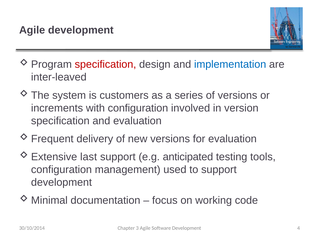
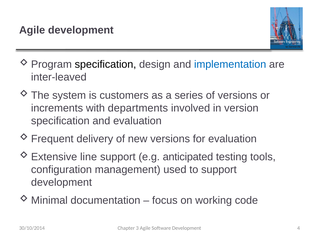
specification colour: red -> black (105, 65)
with configuration: configuration -> departments (138, 108)
last: last -> line (89, 157)
